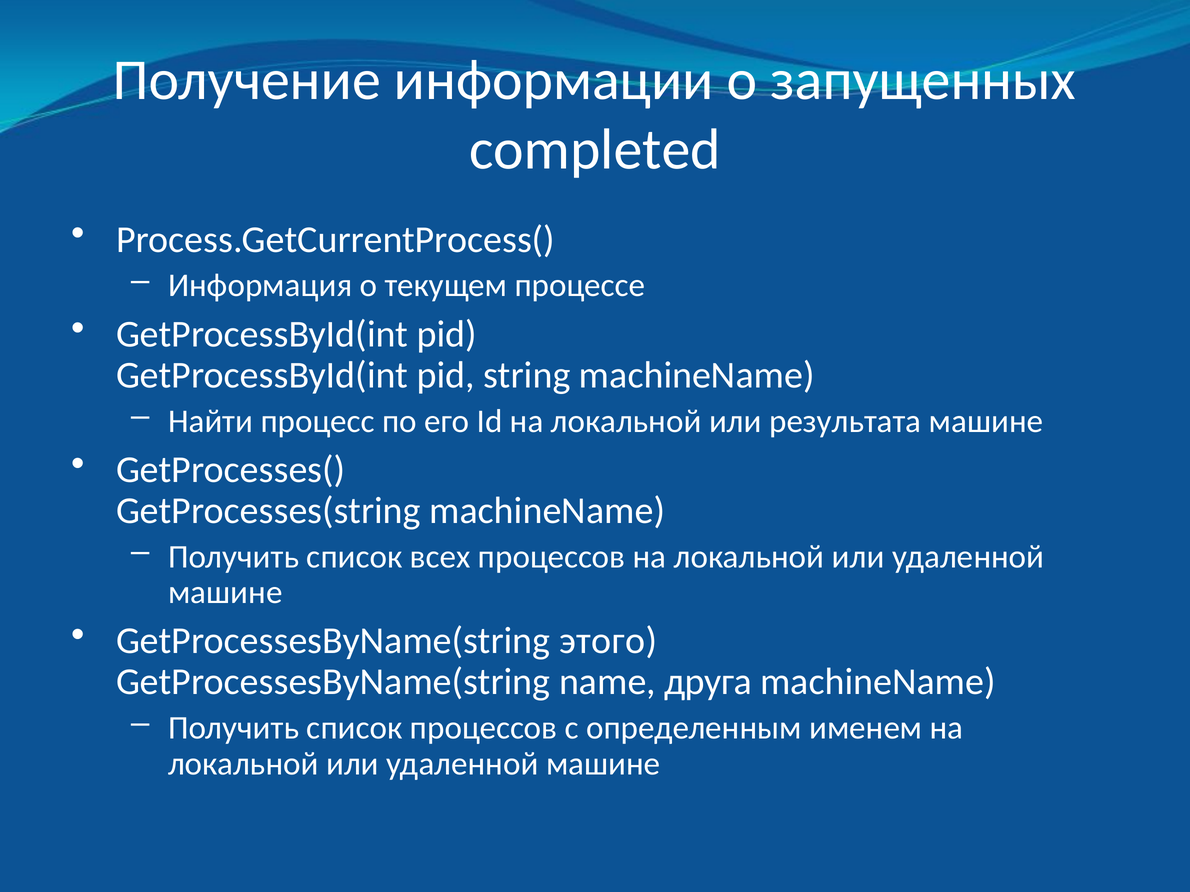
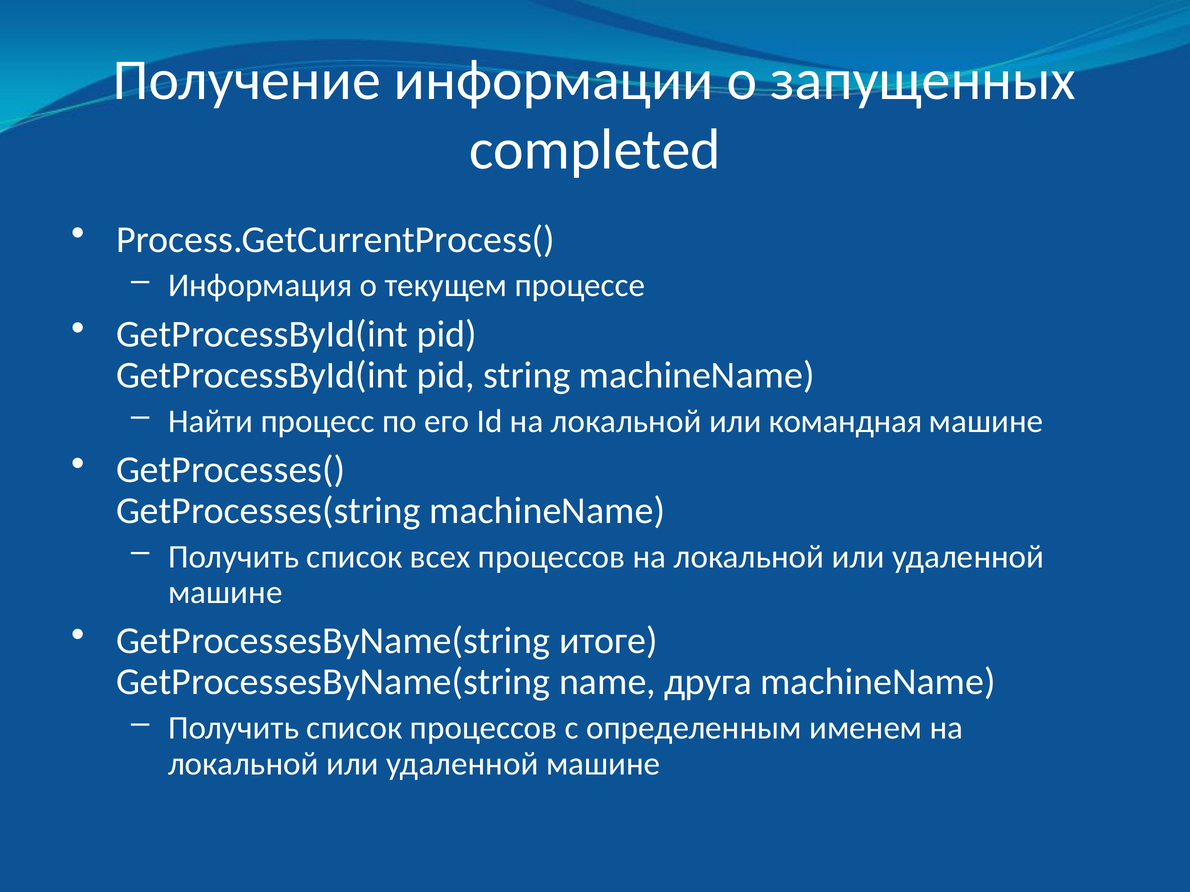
результата: результата -> командная (845, 421)
этого: этого -> итоге (608, 641)
